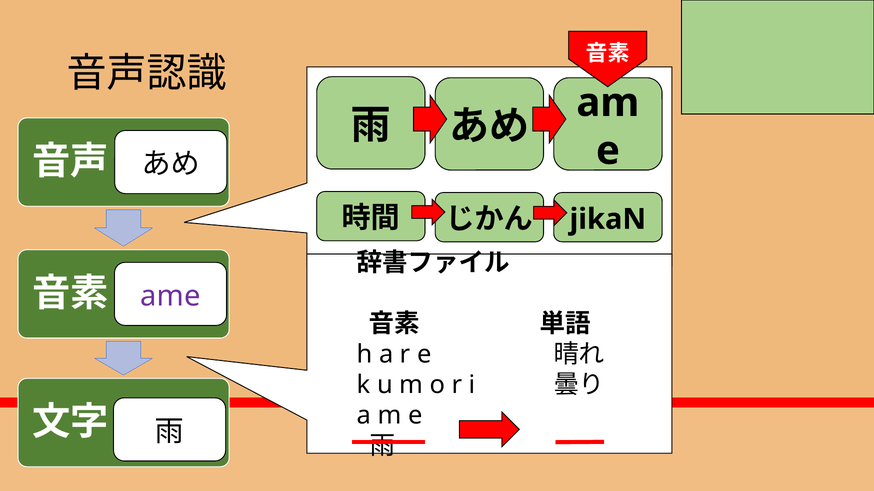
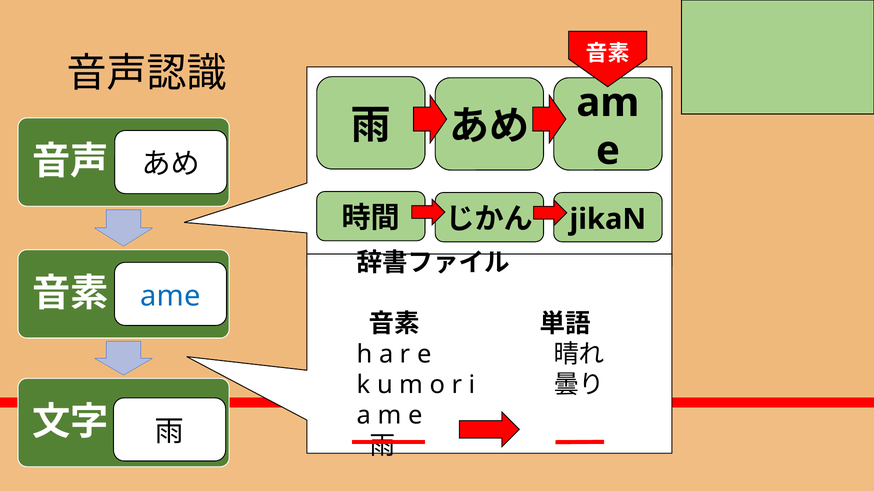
ame colour: purple -> blue (170, 296)
